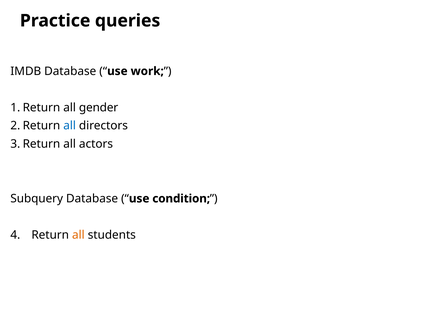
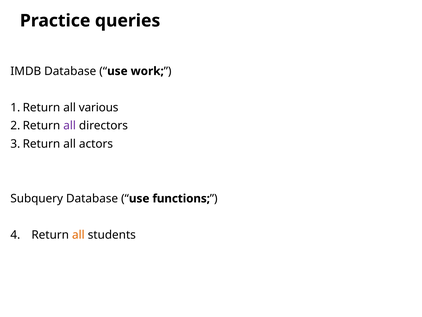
gender: gender -> various (99, 107)
all colour: blue -> purple (70, 126)
condition: condition -> functions (181, 198)
